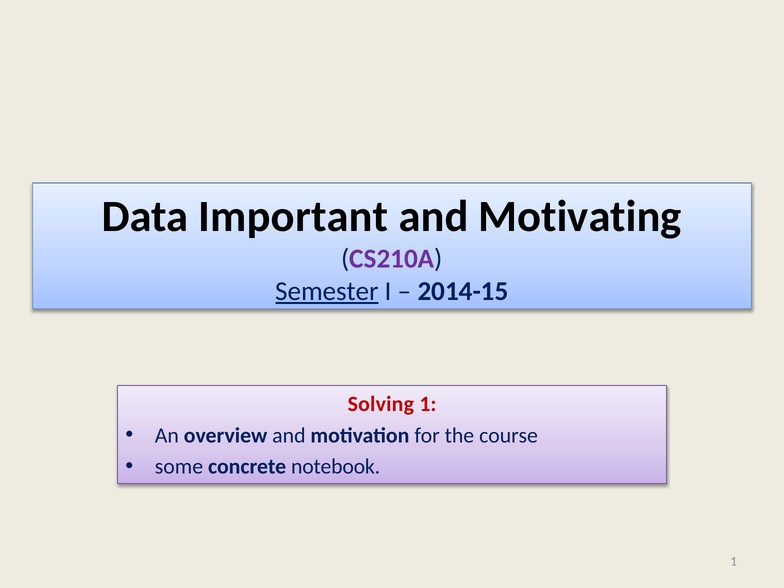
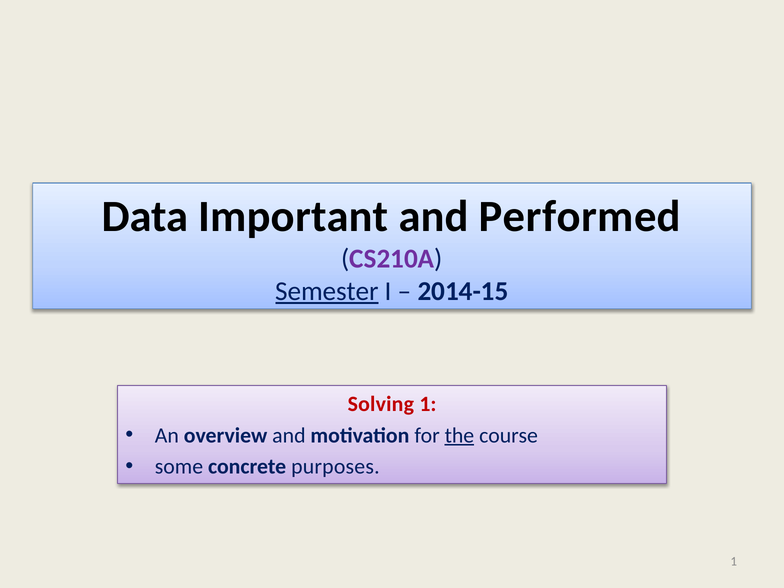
Motivating: Motivating -> Performed (580, 217)
the underline: none -> present (459, 435)
notebook: notebook -> purposes (335, 467)
